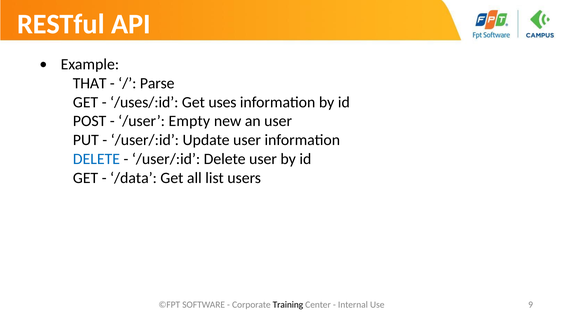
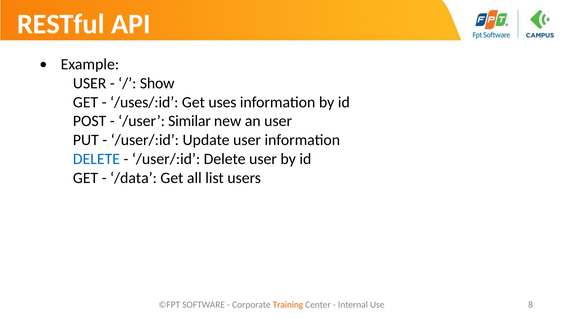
THAT: THAT -> USER (90, 83)
Parse: Parse -> Show (157, 83)
Empty: Empty -> Similar (189, 121)
Training colour: black -> orange (288, 305)
9: 9 -> 8 (531, 305)
